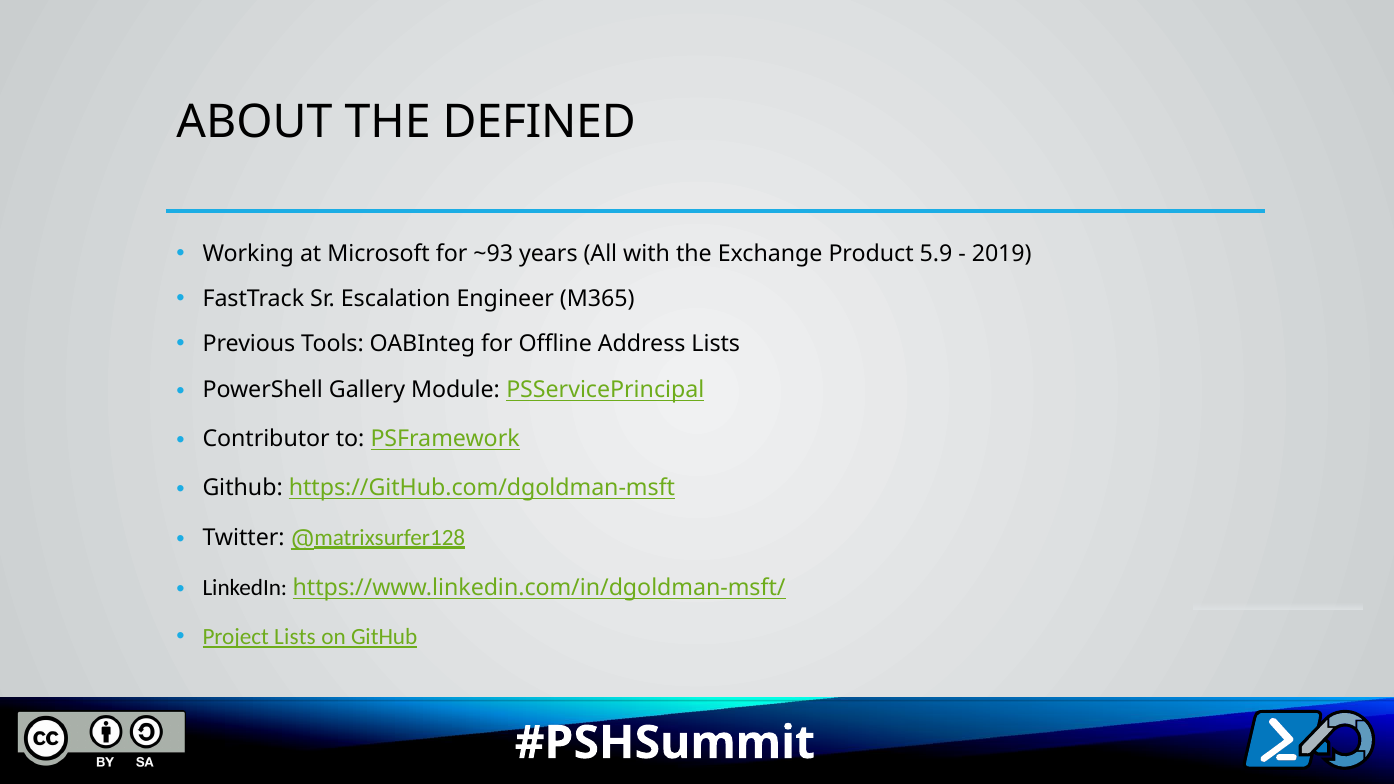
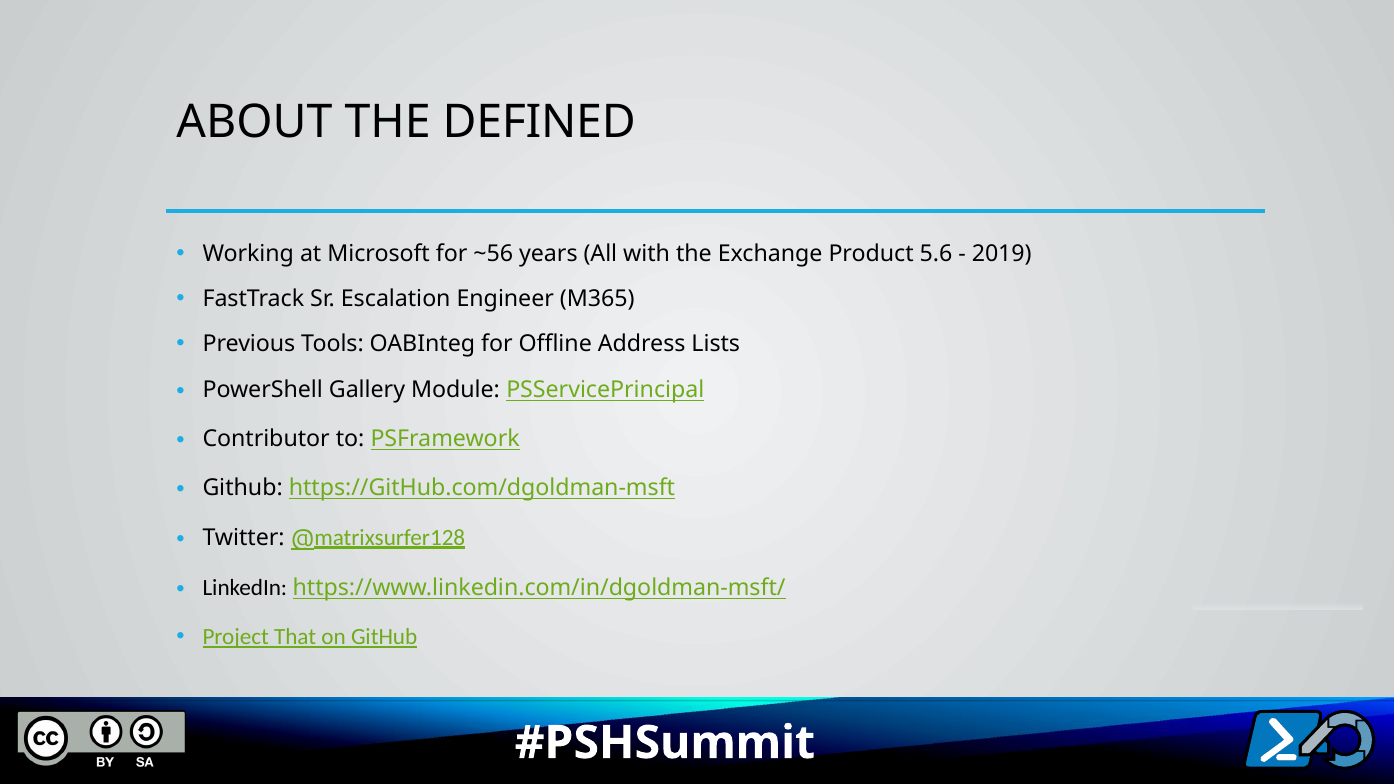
~93: ~93 -> ~56 (493, 254)
5.9: 5.9 -> 5.6 (936, 254)
Project Lists: Lists -> That (295, 637)
